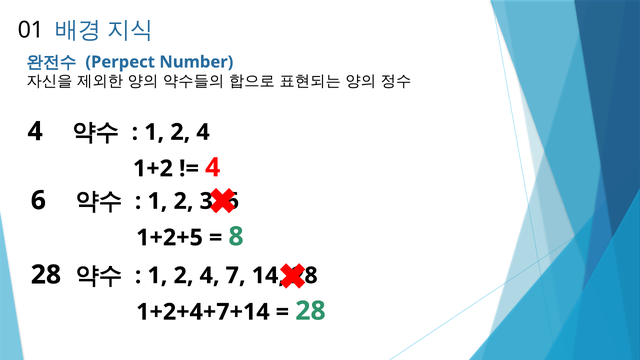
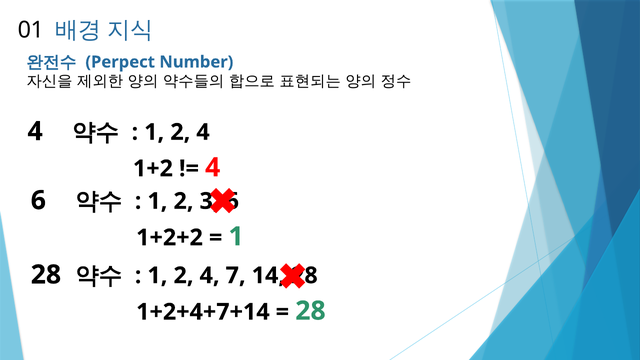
1+2+5: 1+2+5 -> 1+2+2 (170, 238)
8: 8 -> 1 (236, 237)
